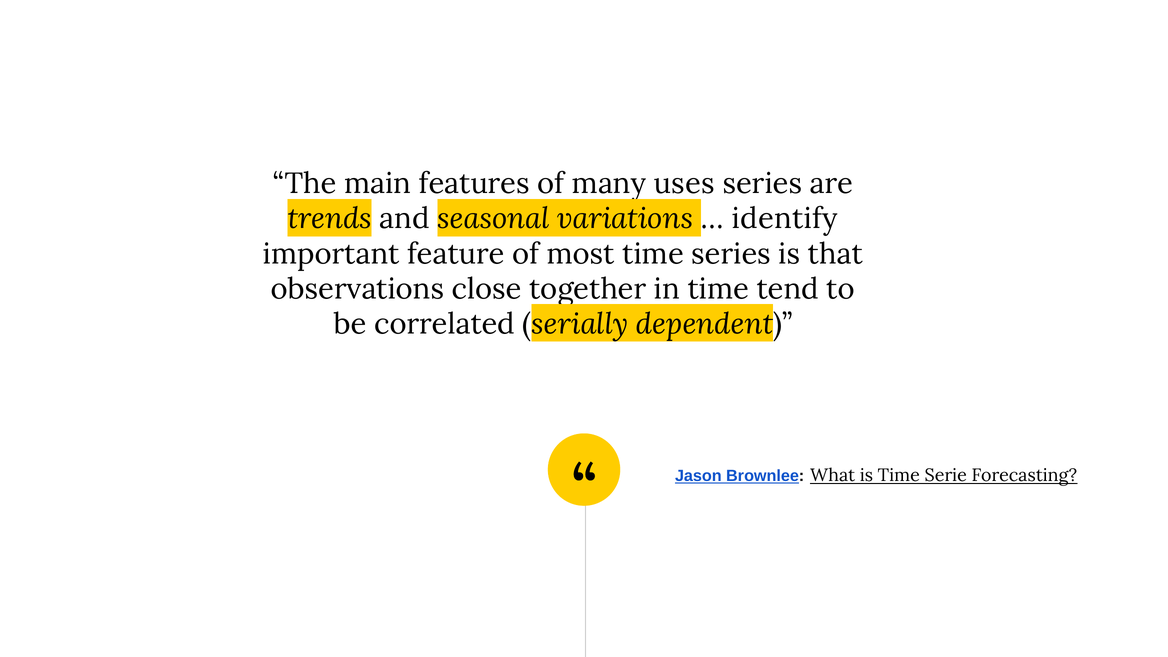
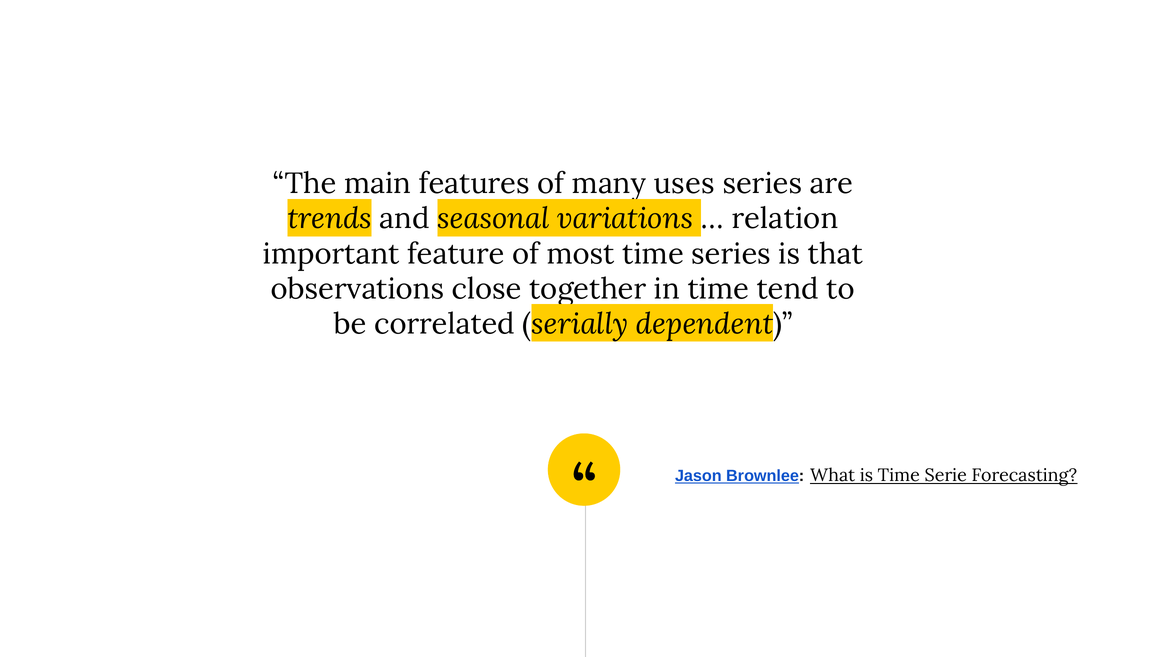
identify: identify -> relation (785, 219)
